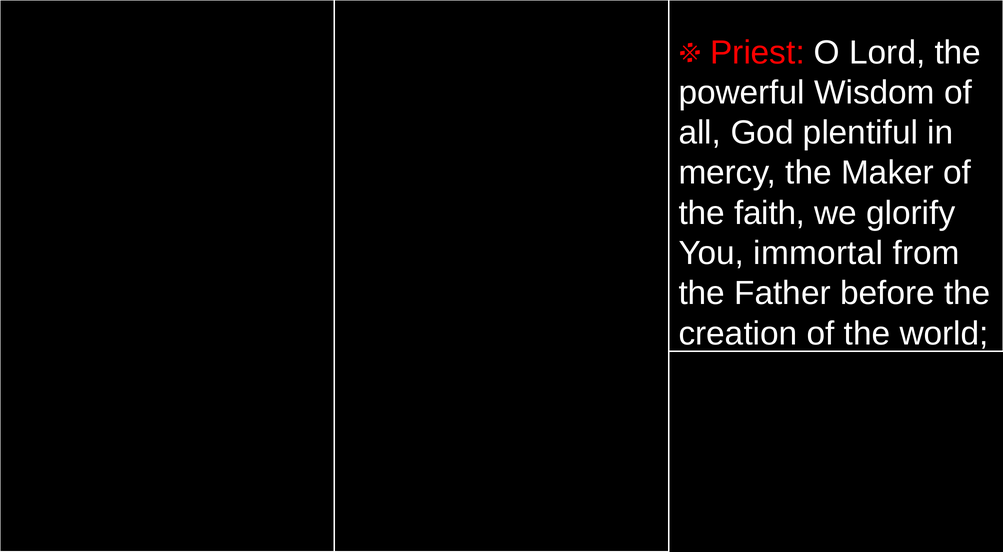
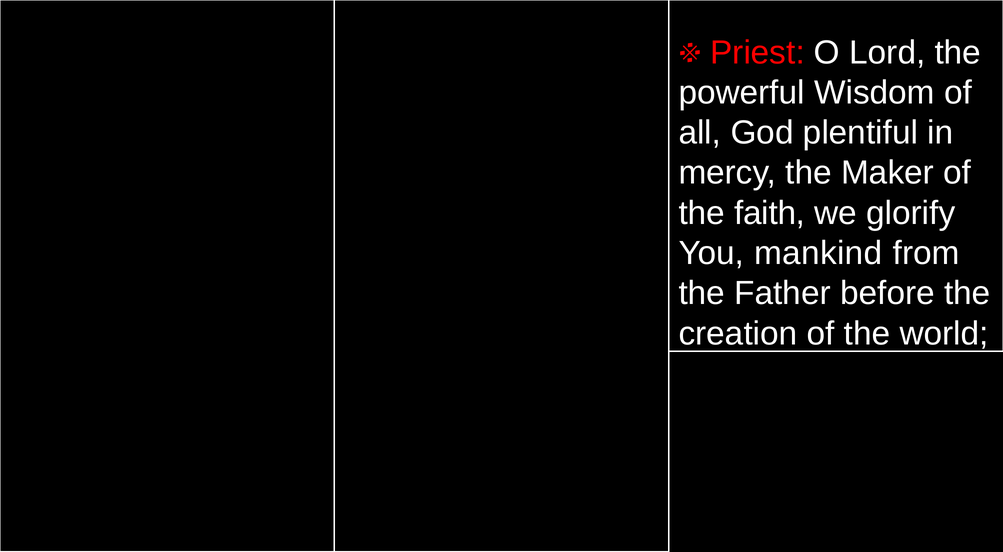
immortal: immortal -> mankind (818, 253)
